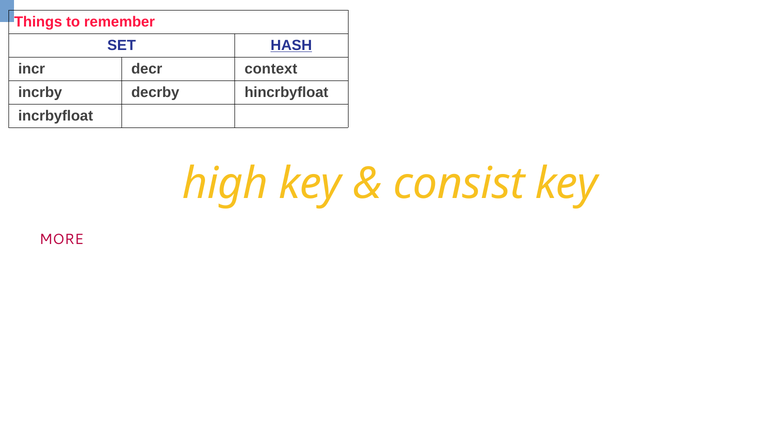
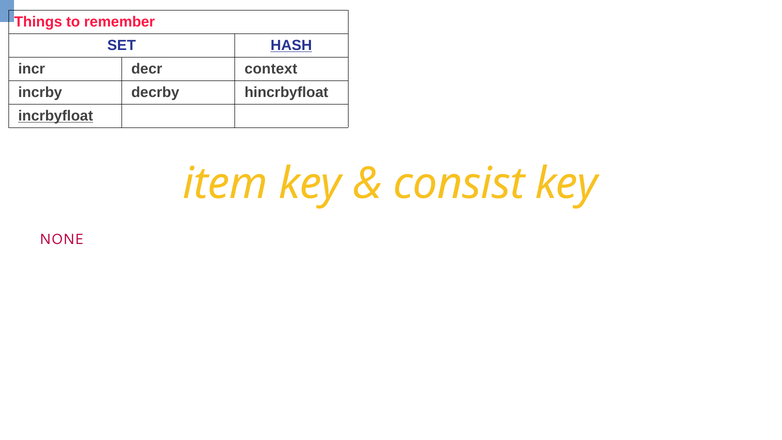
incrbyfloat underline: none -> present (56, 116)
high: high -> item (225, 184)
MORE: MORE -> NONE (61, 239)
